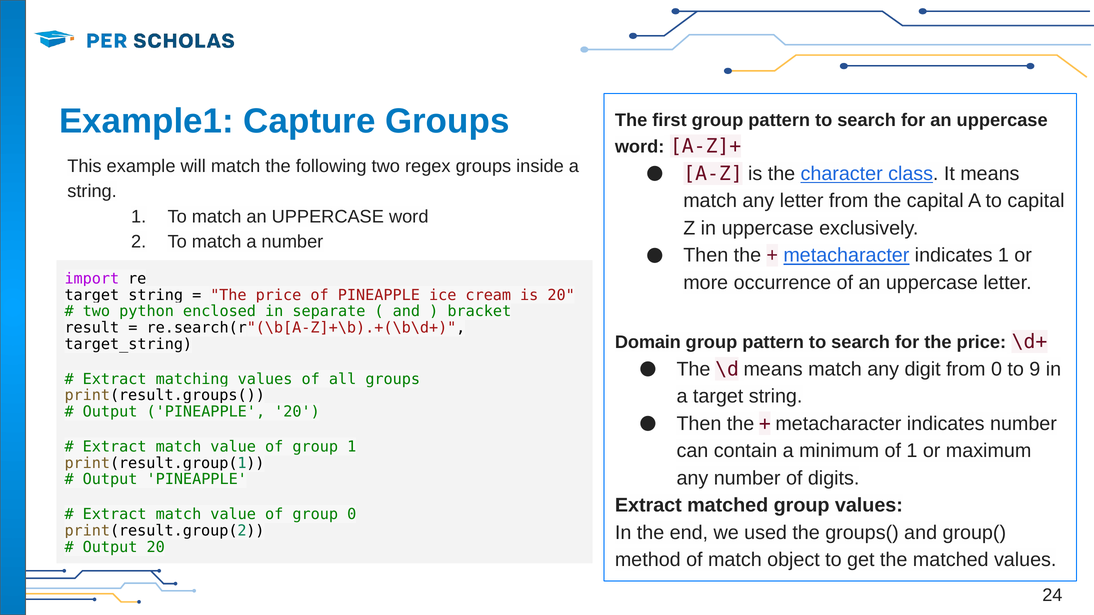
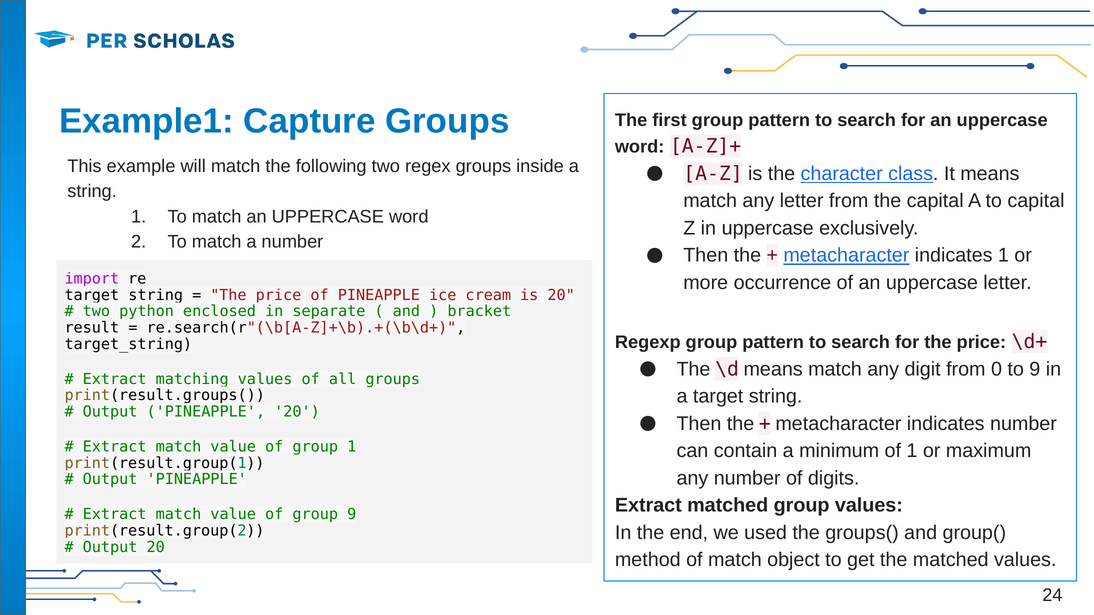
Domain: Domain -> Regexp (648, 343)
group 0: 0 -> 9 (352, 515)
